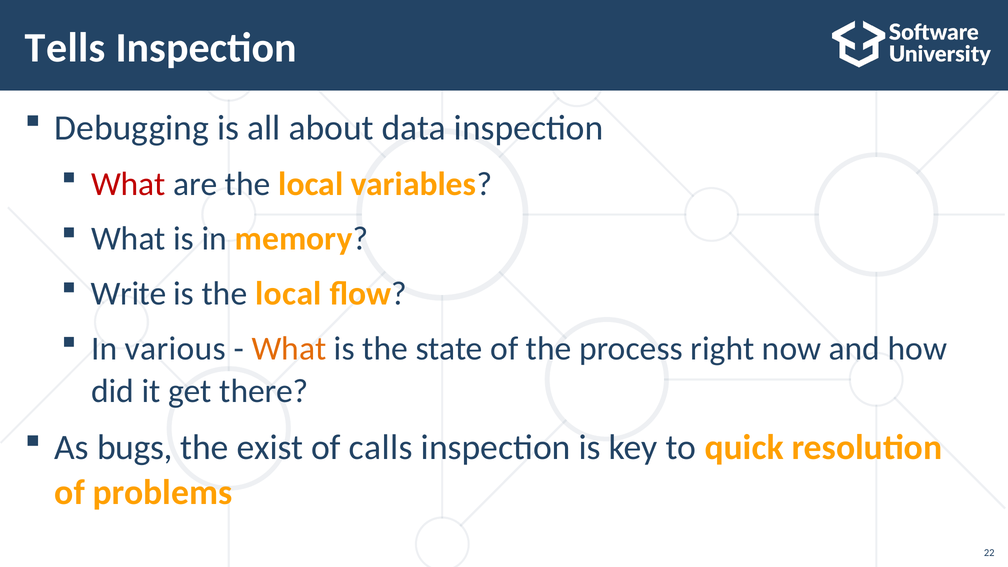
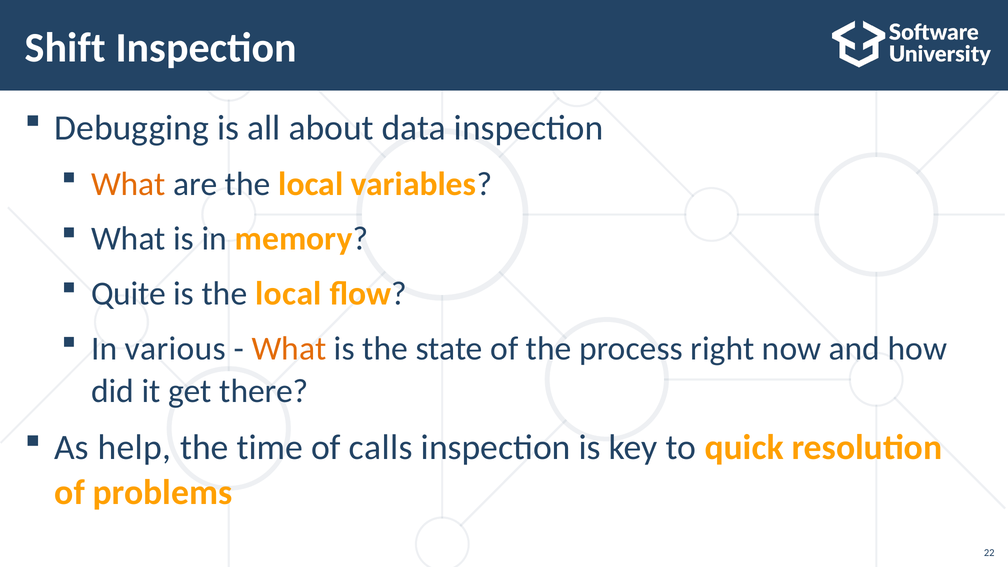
Tells: Tells -> Shift (65, 48)
What colour: red -> orange (128, 184)
Write: Write -> Quite (128, 294)
bugs: bugs -> help (134, 448)
exist: exist -> time (270, 448)
